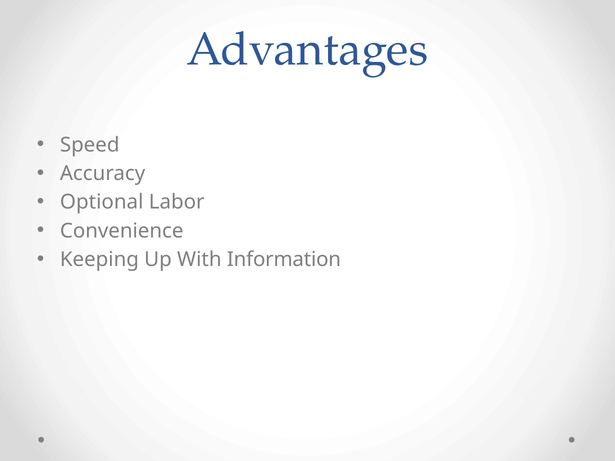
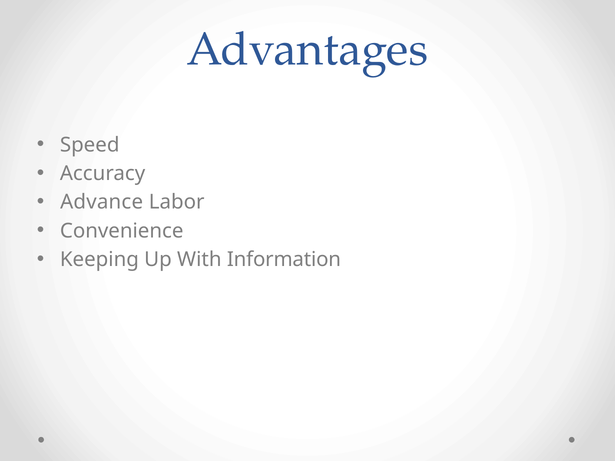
Optional: Optional -> Advance (102, 202)
